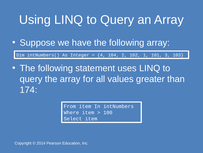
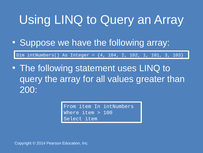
174: 174 -> 200 (29, 90)
